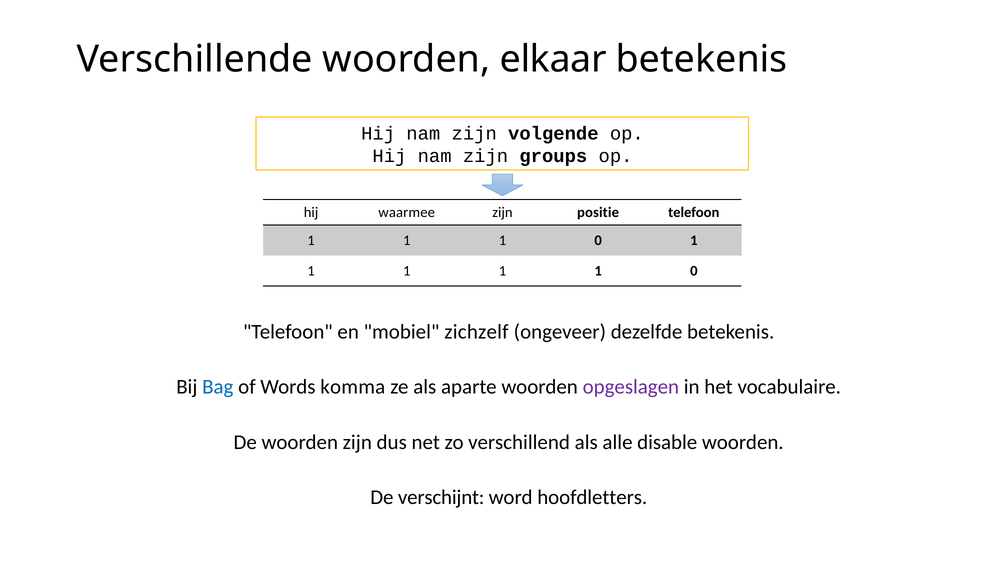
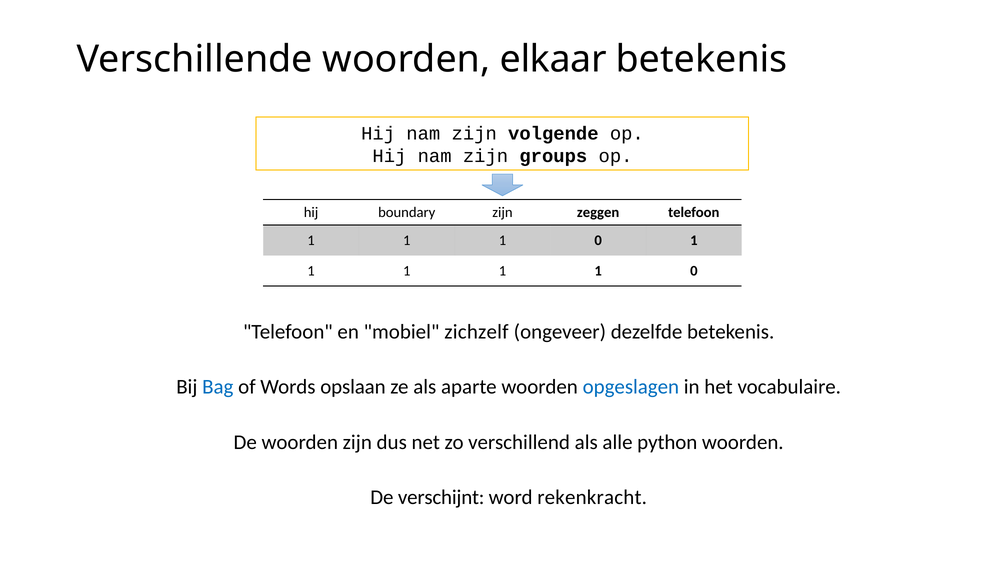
waarmee: waarmee -> boundary (407, 213)
positie: positie -> zeggen (598, 213)
komma: komma -> opslaan (353, 387)
opgeslagen colour: purple -> blue (631, 387)
disable: disable -> python (667, 443)
hoofdletters: hoofdletters -> rekenkracht (592, 498)
